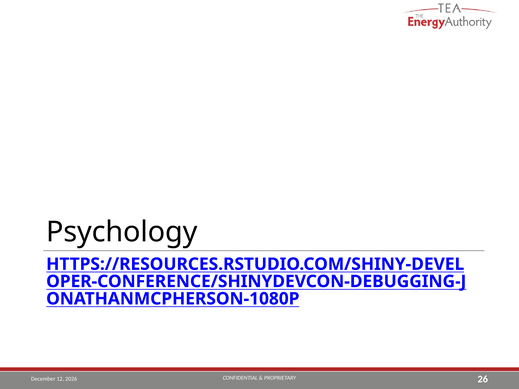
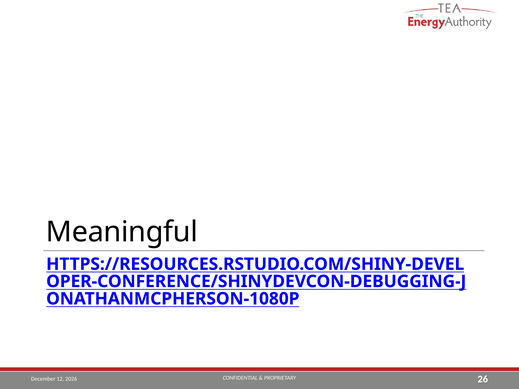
Psychology: Psychology -> Meaningful (122, 232)
